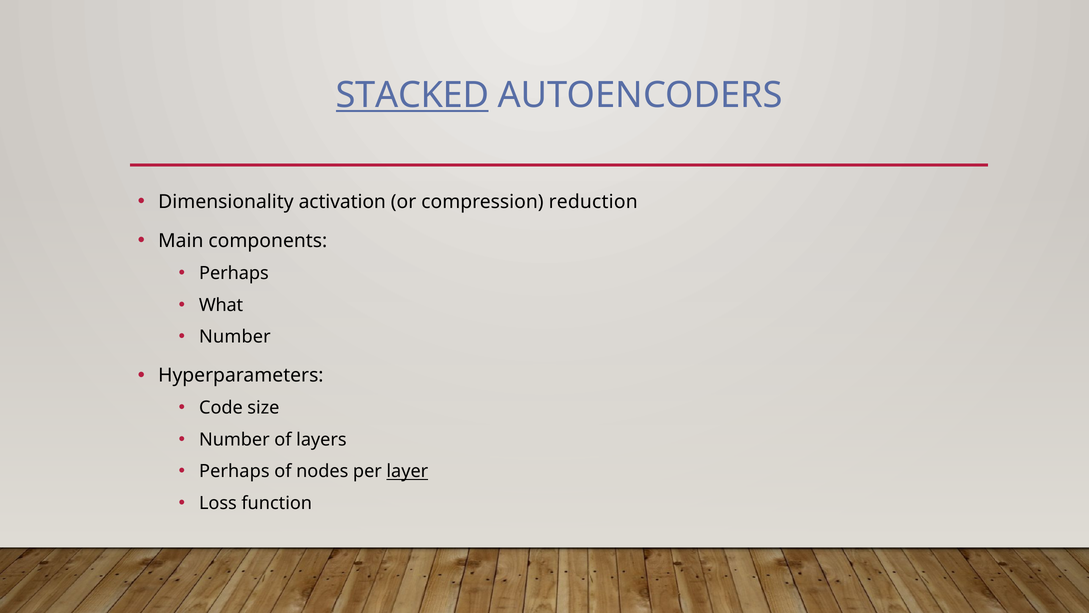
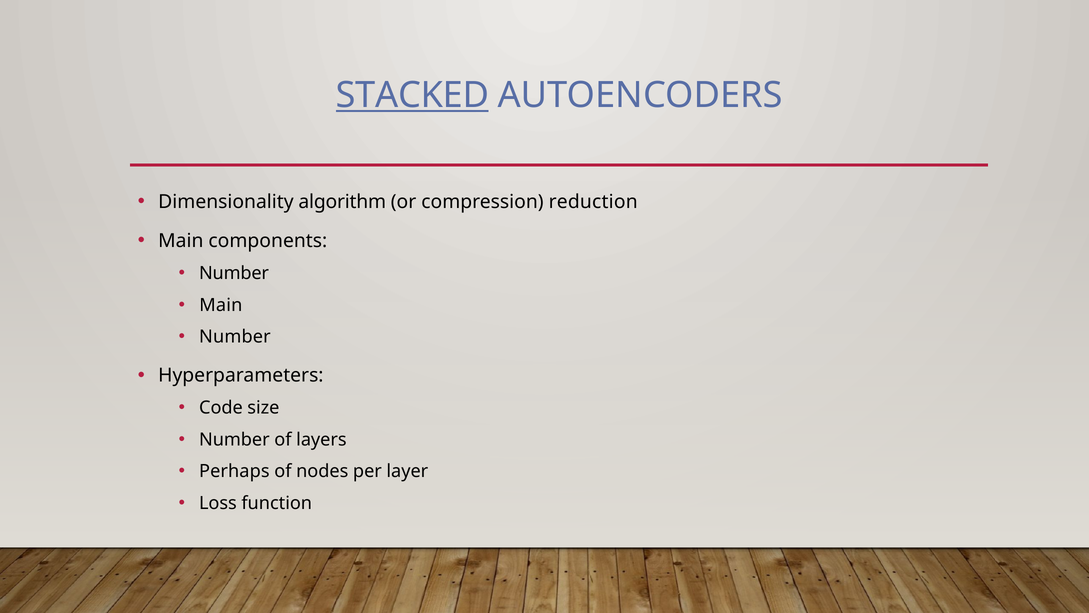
activation: activation -> algorithm (342, 202)
Perhaps: Perhaps -> Number (234, 273)
What: What -> Main (221, 305)
layer underline: present -> none (407, 471)
